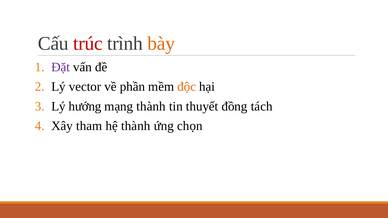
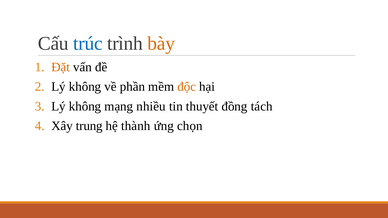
trúc colour: red -> blue (88, 43)
Đặt colour: purple -> orange (61, 67)
vector: vector -> không (85, 87)
hướng: hướng -> không (85, 106)
mạng thành: thành -> nhiều (151, 106)
tham: tham -> trung (89, 126)
